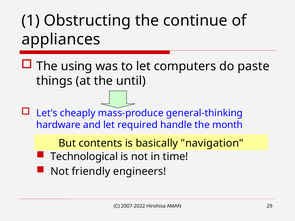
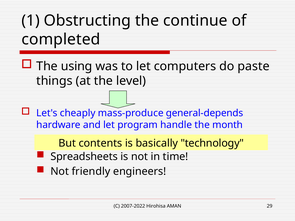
appliances: appliances -> completed (61, 39)
until: until -> level (131, 81)
general-thinking: general-thinking -> general-depends (205, 113)
required: required -> program (138, 125)
navigation: navigation -> technology (212, 143)
Technological: Technological -> Spreadsheets (84, 157)
